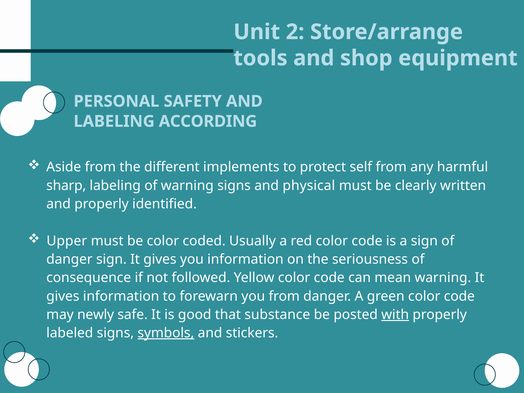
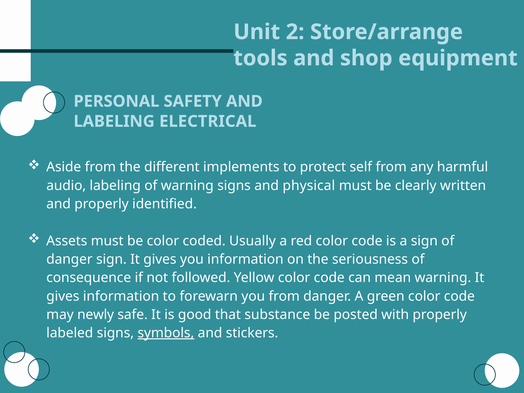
ACCORDING: ACCORDING -> ELECTRICAL (208, 121)
sharp: sharp -> audio (66, 186)
Upper: Upper -> Assets (67, 241)
with underline: present -> none (395, 315)
